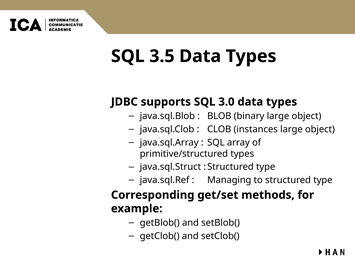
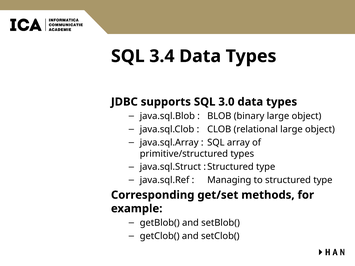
3.5: 3.5 -> 3.4 (162, 56)
instances: instances -> relational (256, 129)
